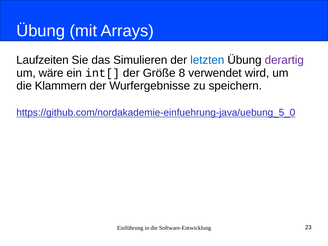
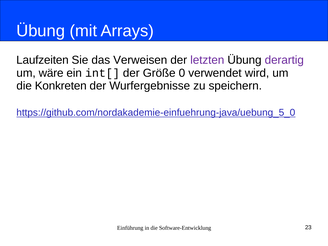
Simulieren: Simulieren -> Verweisen (140, 60)
letzten colour: blue -> purple (207, 60)
8: 8 -> 0 (182, 73)
Klammern: Klammern -> Konkreten (61, 86)
